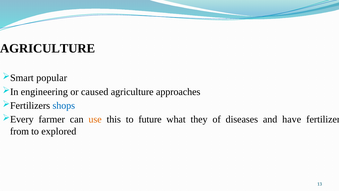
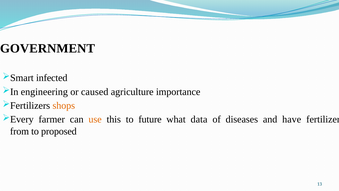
AGRICULTURE: AGRICULTURE -> GOVERNMENT (47, 48)
popular: popular -> infected (52, 78)
approaches: approaches -> importance (178, 92)
shops colour: blue -> orange (64, 105)
they: they -> data (199, 119)
explored: explored -> proposed (59, 131)
